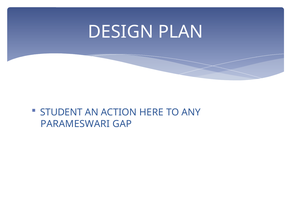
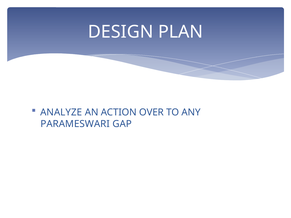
STUDENT: STUDENT -> ANALYZE (61, 112)
HERE: HERE -> OVER (151, 112)
